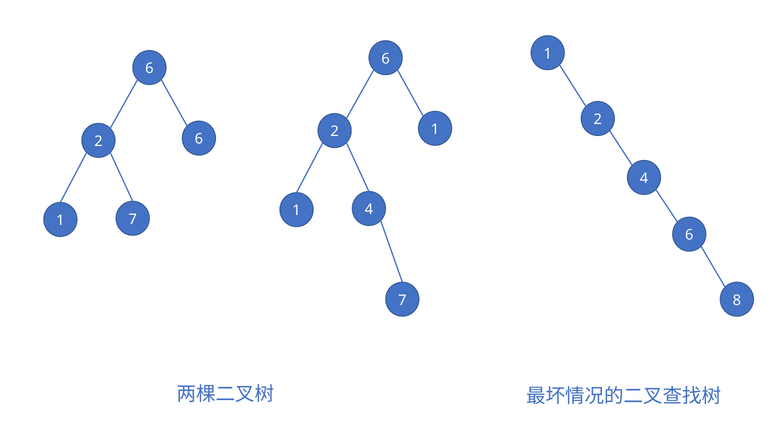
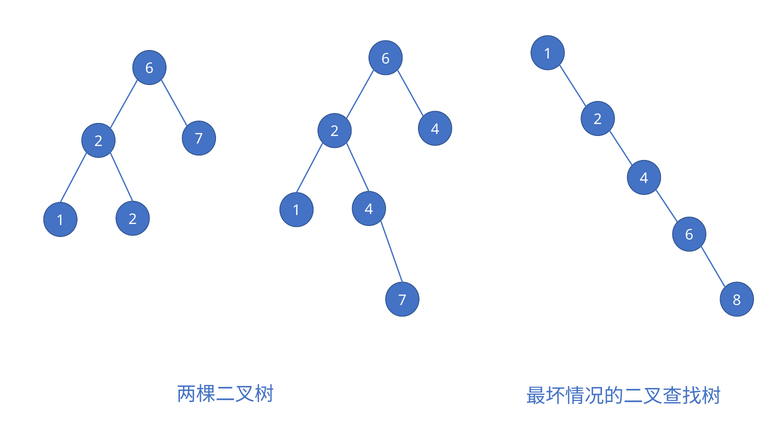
2 1: 1 -> 4 (435, 129)
2 6: 6 -> 7 (199, 139)
1 7: 7 -> 2 (133, 219)
